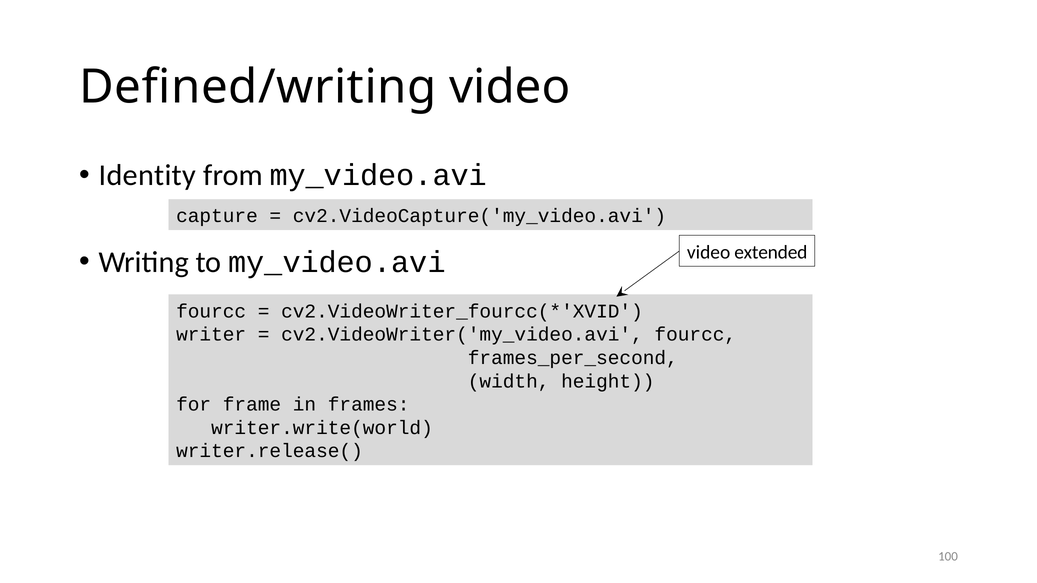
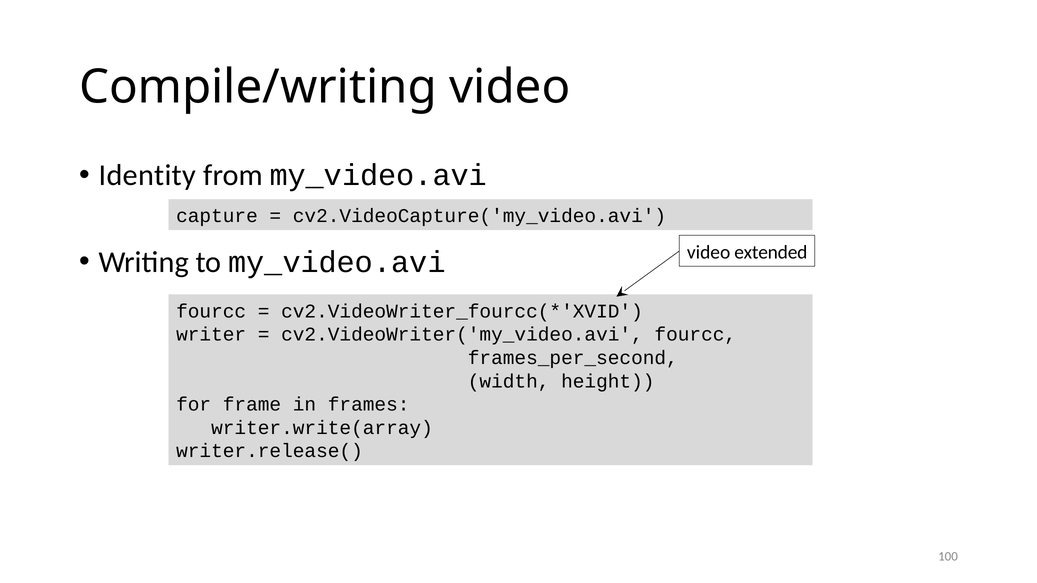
Defined/writing: Defined/writing -> Compile/writing (258, 87)
writer.write(world: writer.write(world -> writer.write(array (322, 428)
